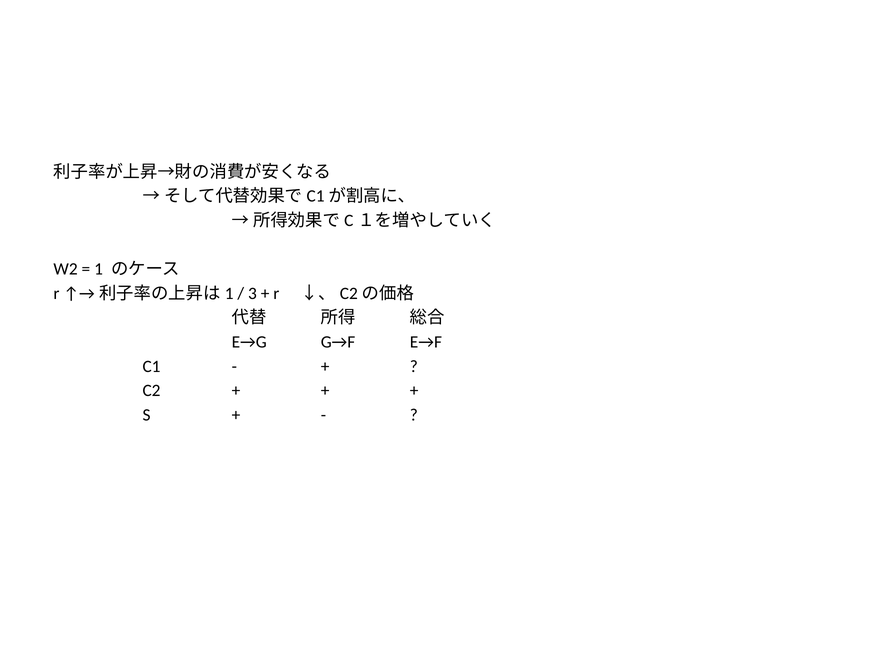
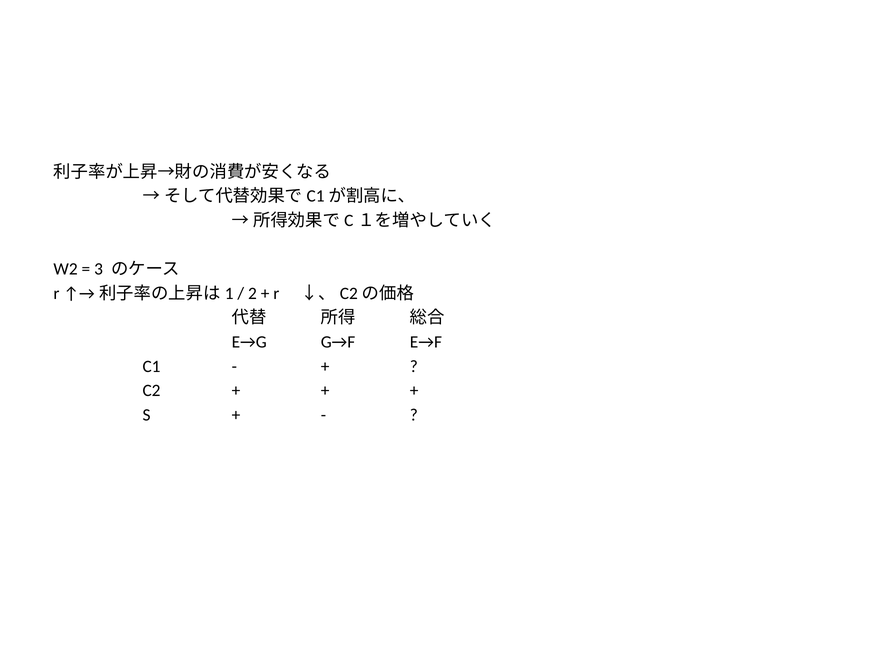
1: 1 -> 3 (99, 269)
3: 3 -> 2 (252, 294)
